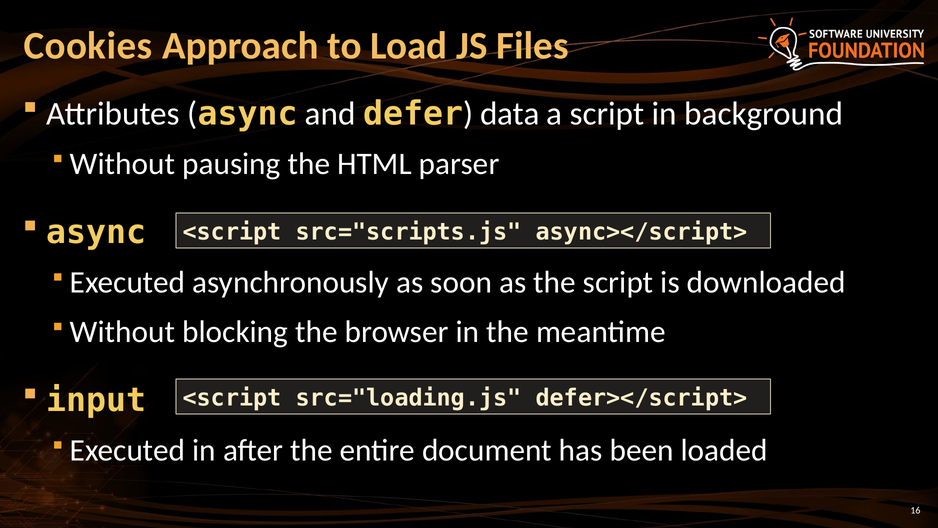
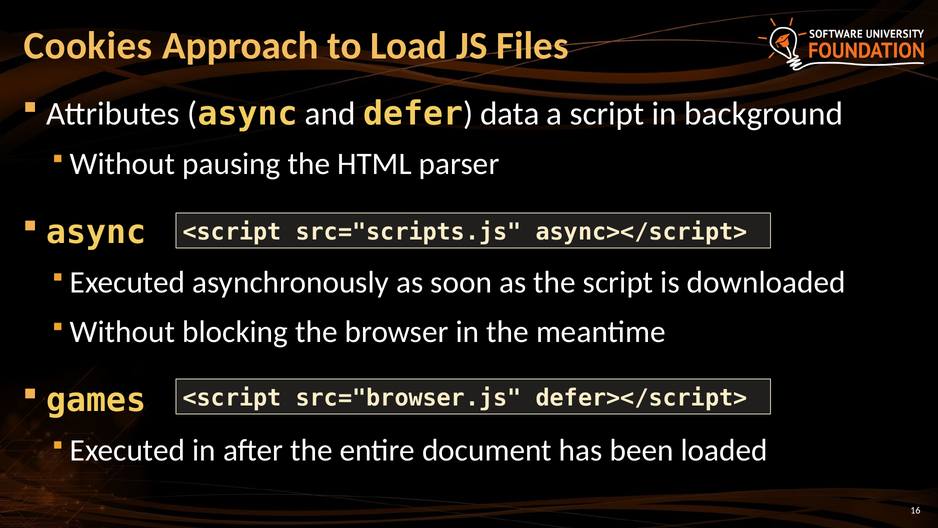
input: input -> games (96, 400)
src="loading.js: src="loading.js -> src="browser.js (409, 398)
